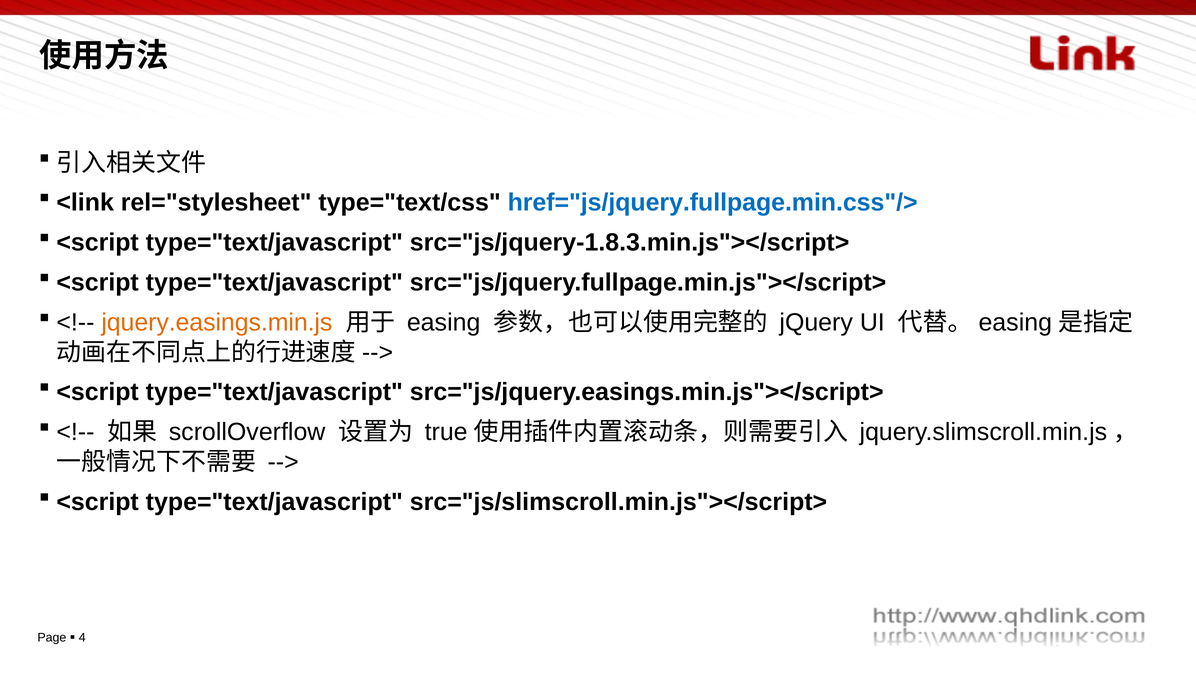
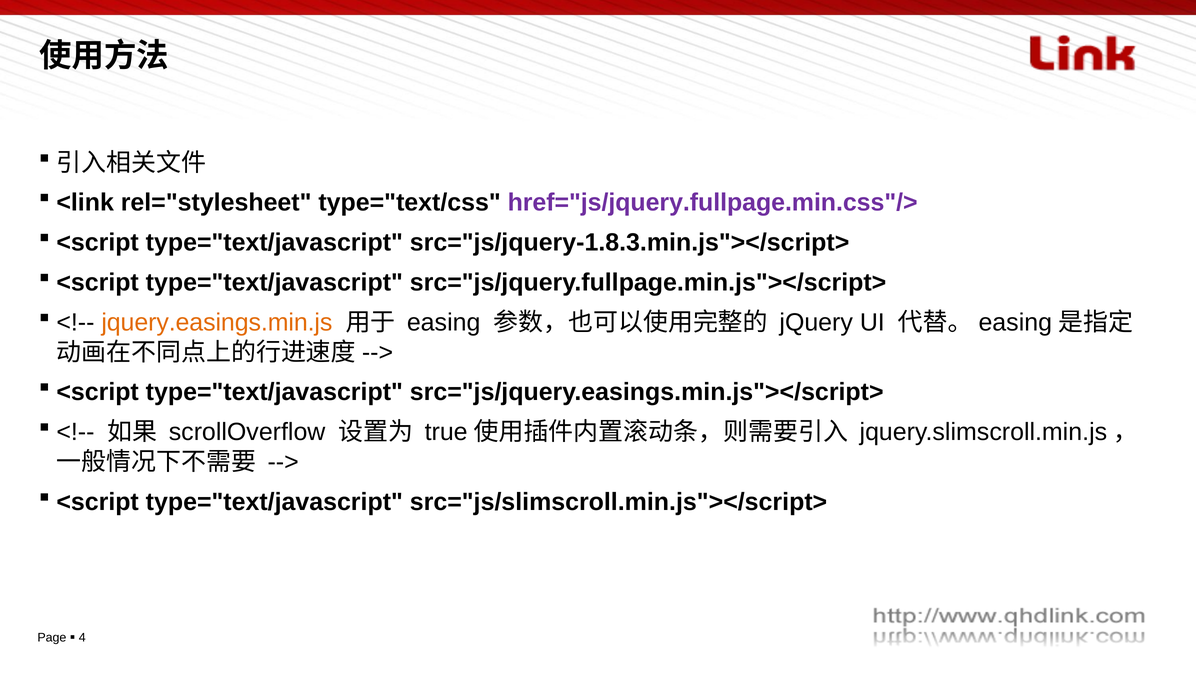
href="js/jquery.fullpage.min.css"/> colour: blue -> purple (713, 203)
